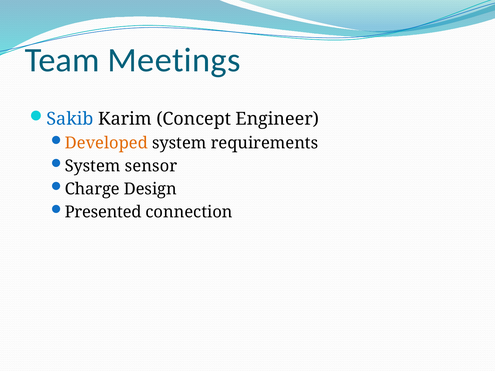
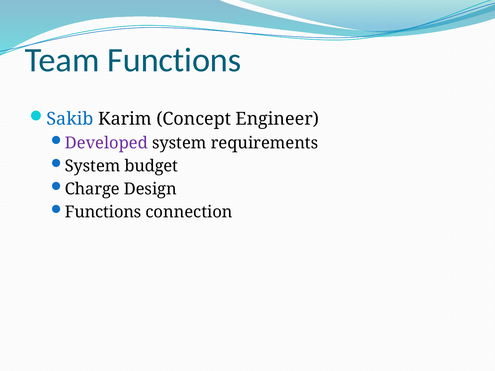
Team Meetings: Meetings -> Functions (174, 60)
Developed colour: orange -> purple (106, 143)
sensor: sensor -> budget (151, 166)
Presented: Presented -> Functions (103, 212)
